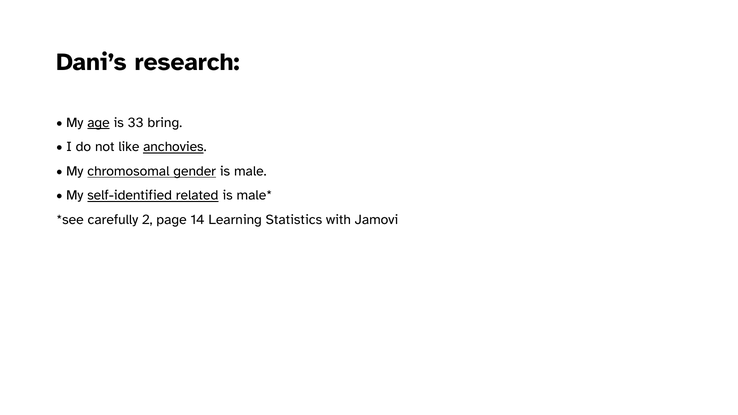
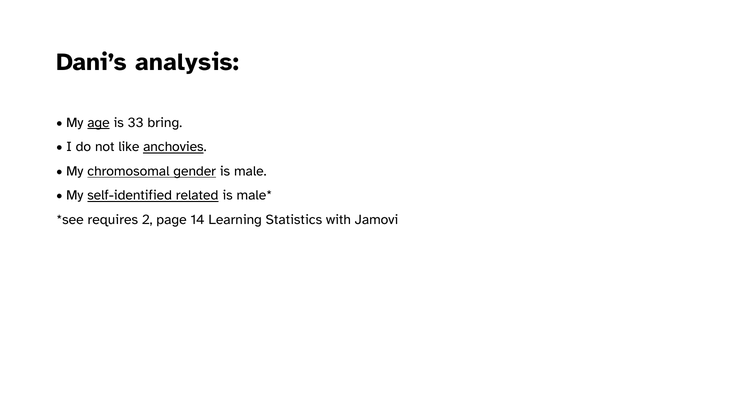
research: research -> analysis (187, 62)
carefully: carefully -> requires (113, 220)
